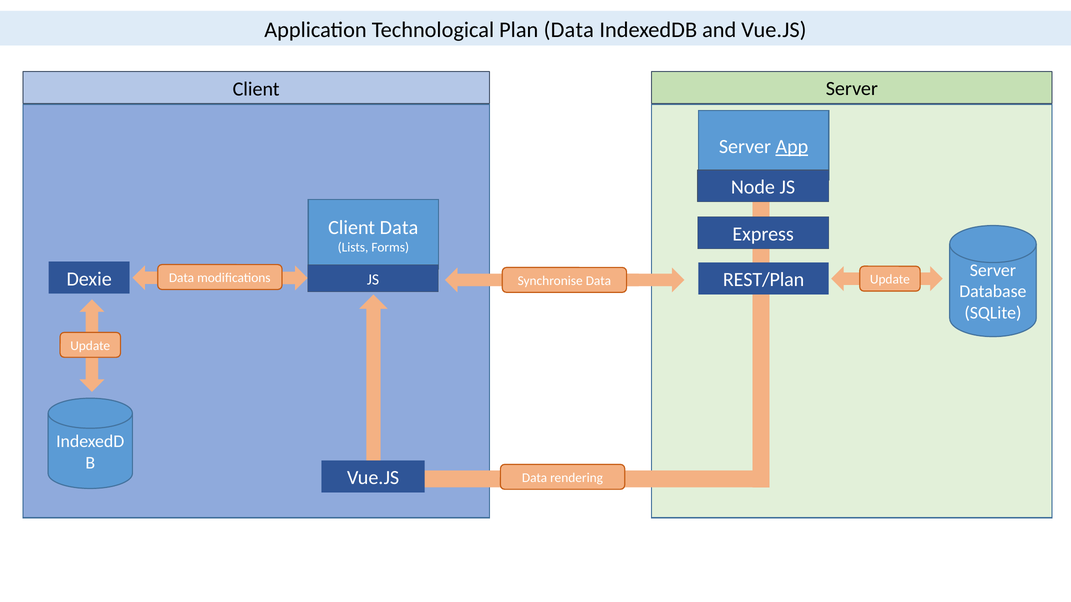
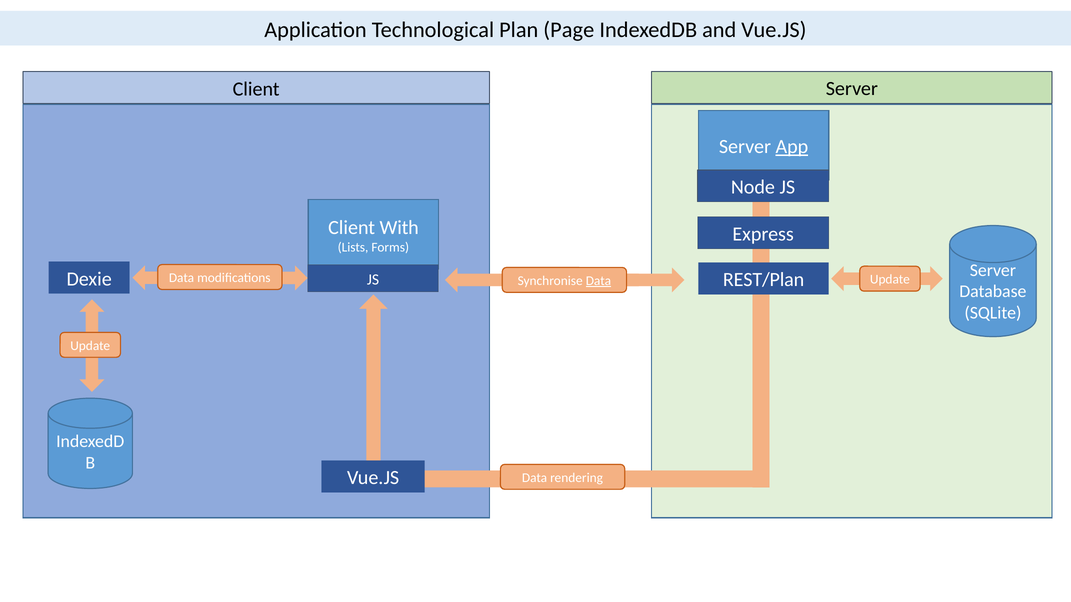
Plan Data: Data -> Page (569, 30)
Client Data: Data -> With (399, 228)
Data underline: none -> present (598, 281)
